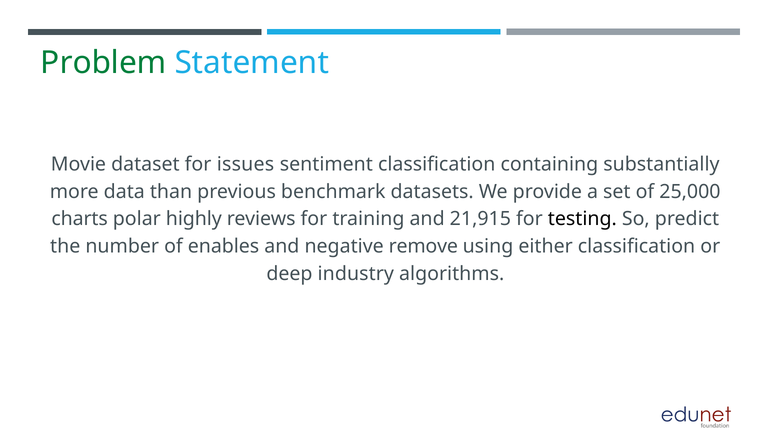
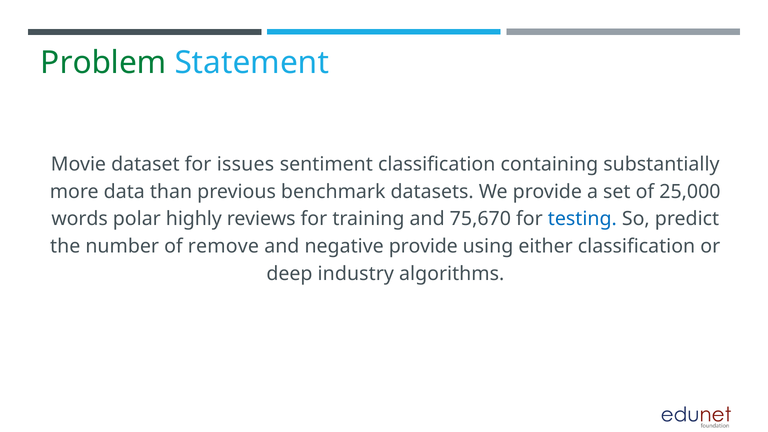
charts: charts -> words (80, 219)
21,915: 21,915 -> 75,670 (480, 219)
testing colour: black -> blue (582, 219)
enables: enables -> remove (223, 246)
negative remove: remove -> provide (423, 246)
